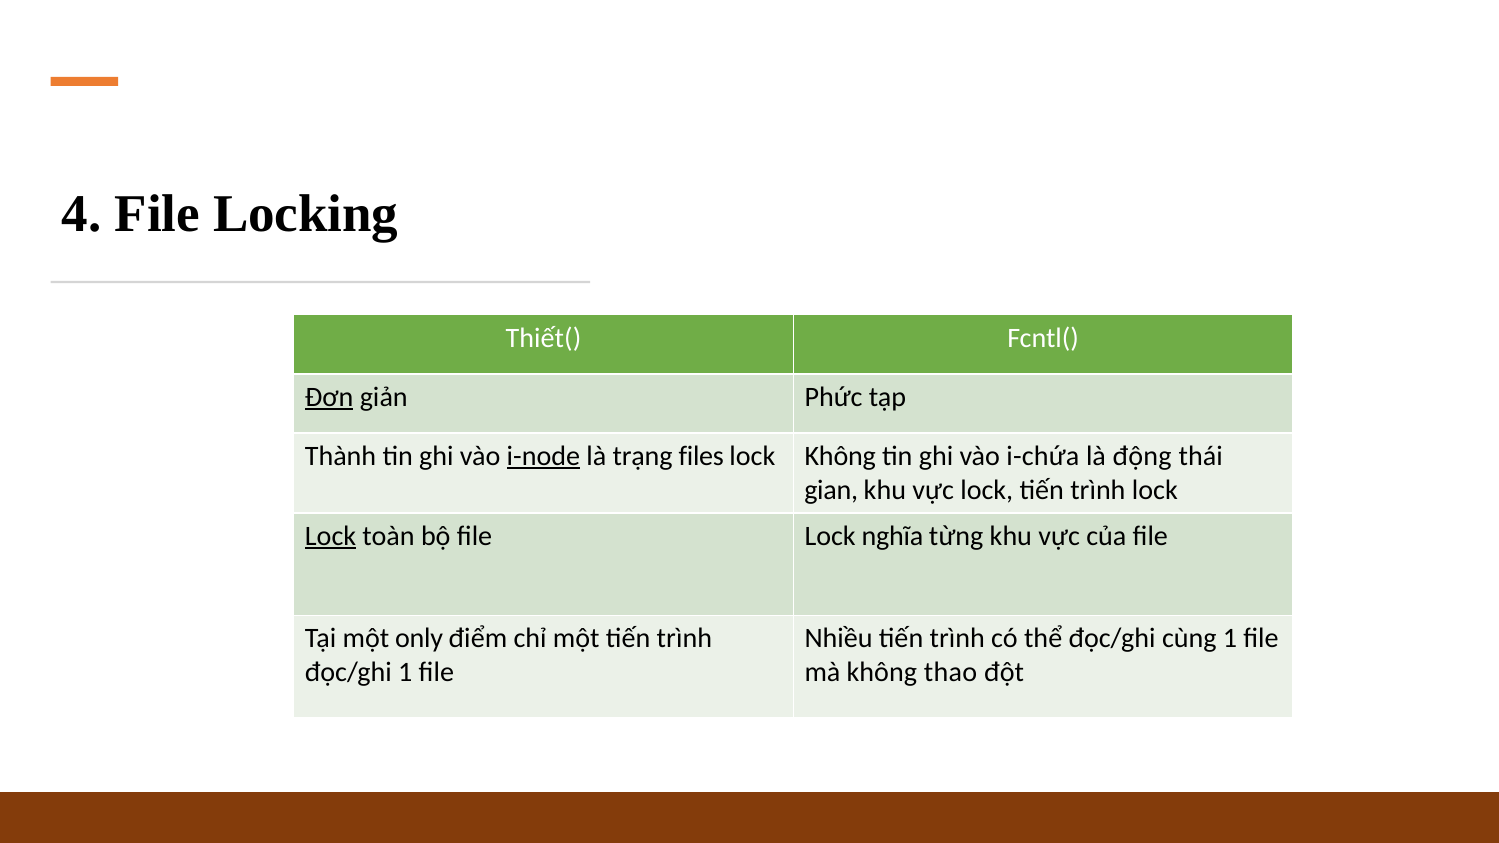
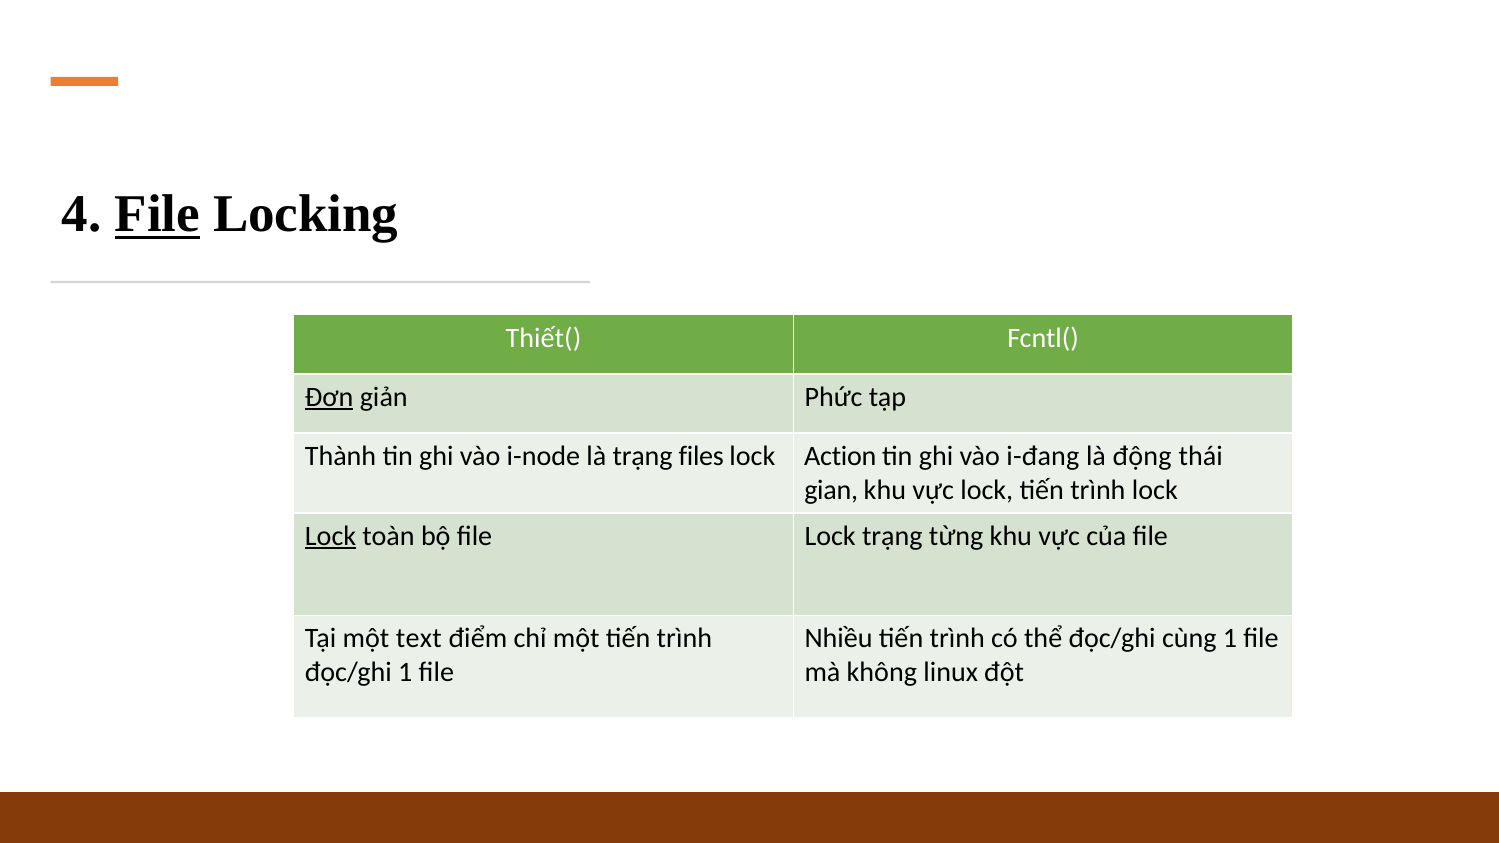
File underline: none -> present (157, 215)
i-node underline: present -> none (543, 456)
lock Không: Không -> Action (840, 456)
i-chứa: i-chứa -> i-đang (1043, 456)
Lock nghĩa: nghĩa -> trạng (892, 536)
only: only -> text (419, 639)
thao: thao -> linux (951, 673)
